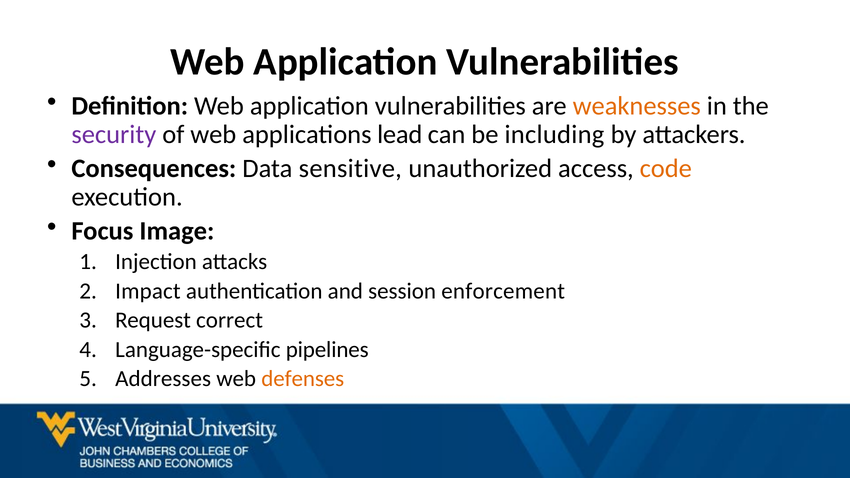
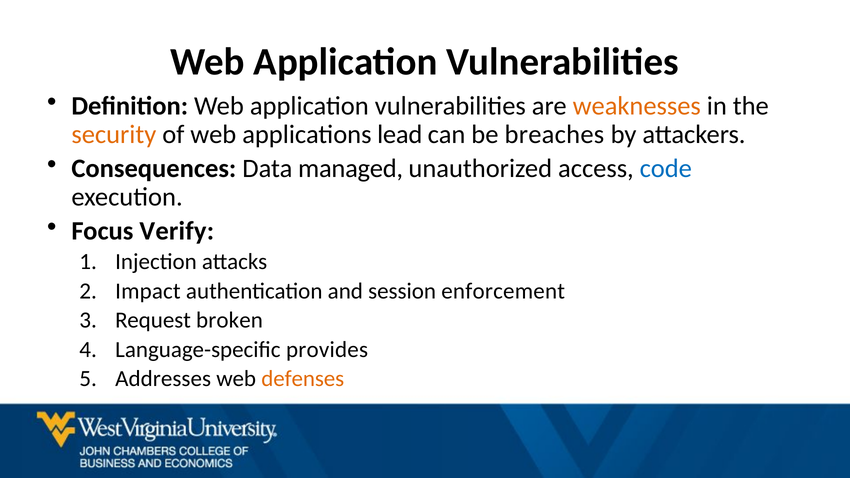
security colour: purple -> orange (114, 135)
including: including -> breaches (554, 135)
sensitive: sensitive -> managed (351, 168)
code colour: orange -> blue (666, 168)
Image: Image -> Verify (177, 231)
correct: correct -> broken (230, 320)
pipelines: pipelines -> provides (327, 350)
